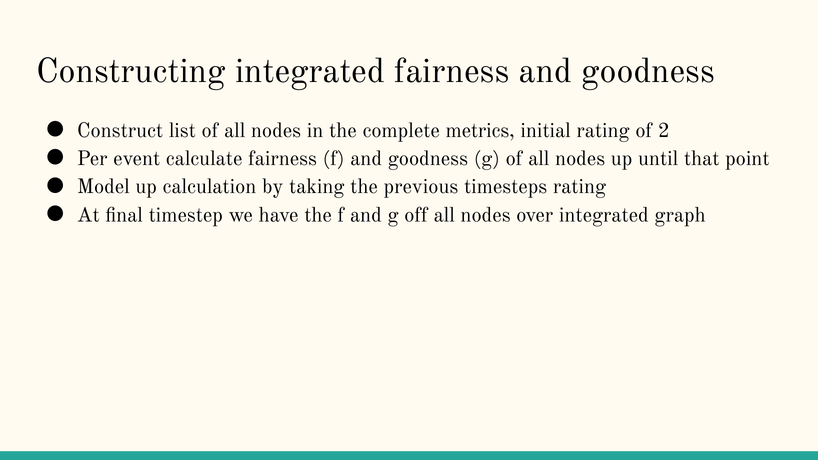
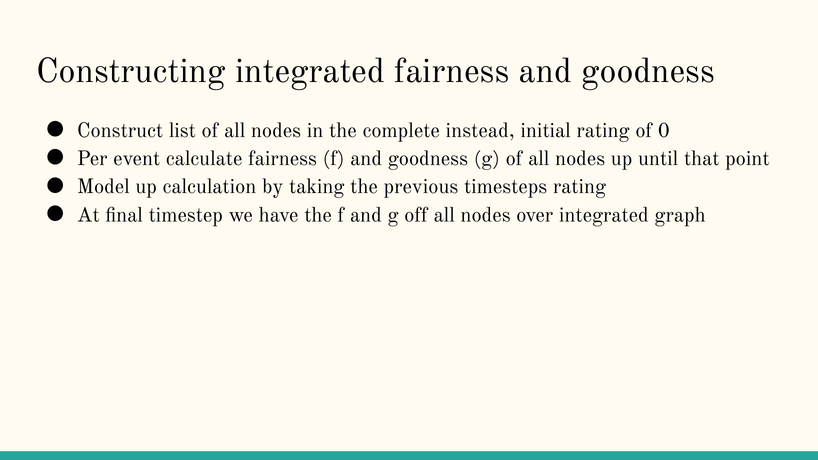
metrics: metrics -> instead (480, 130)
2: 2 -> 0 (664, 130)
